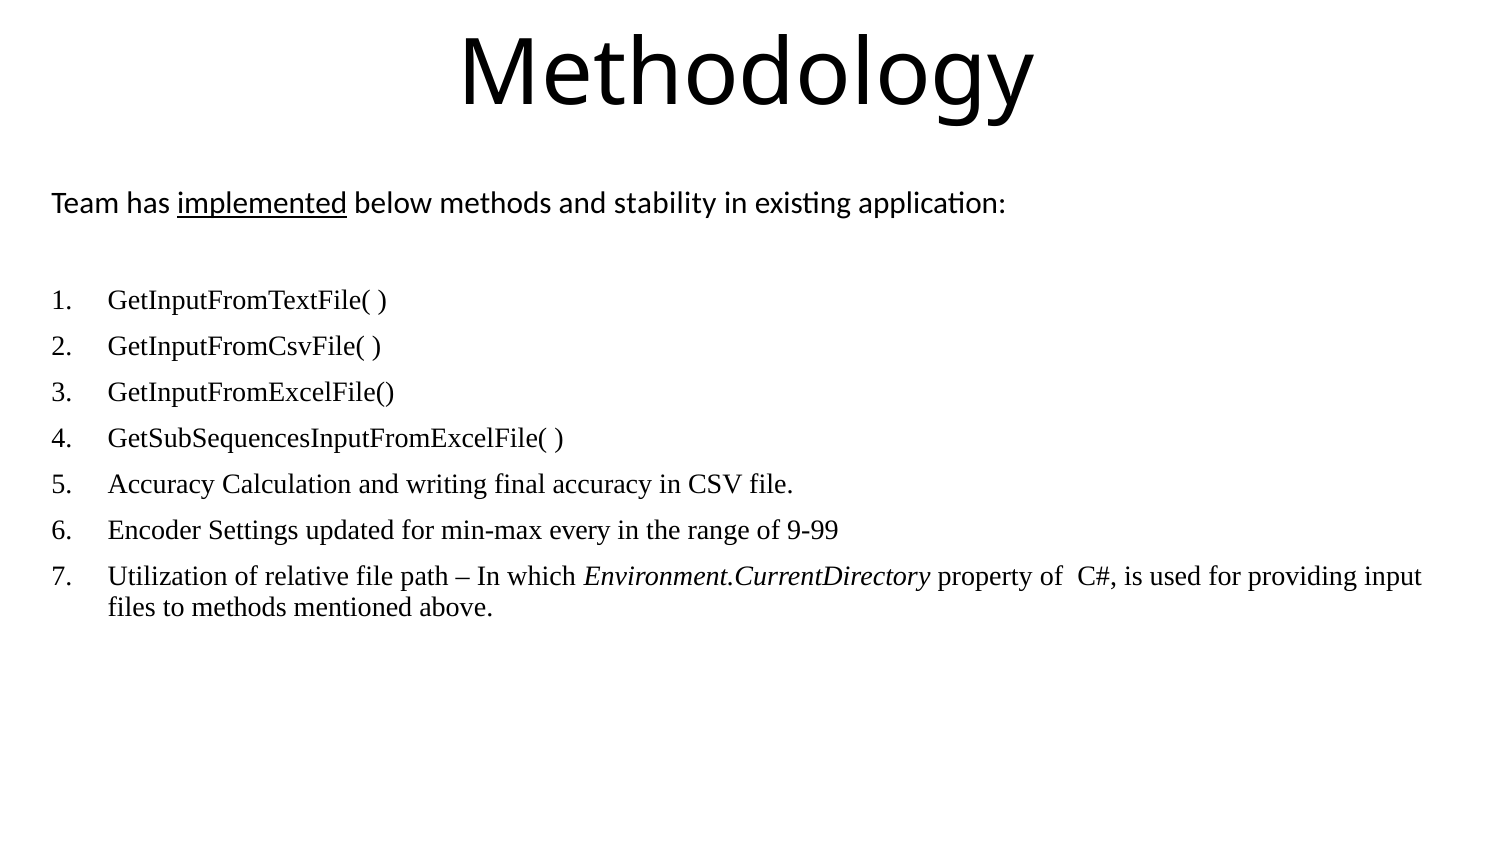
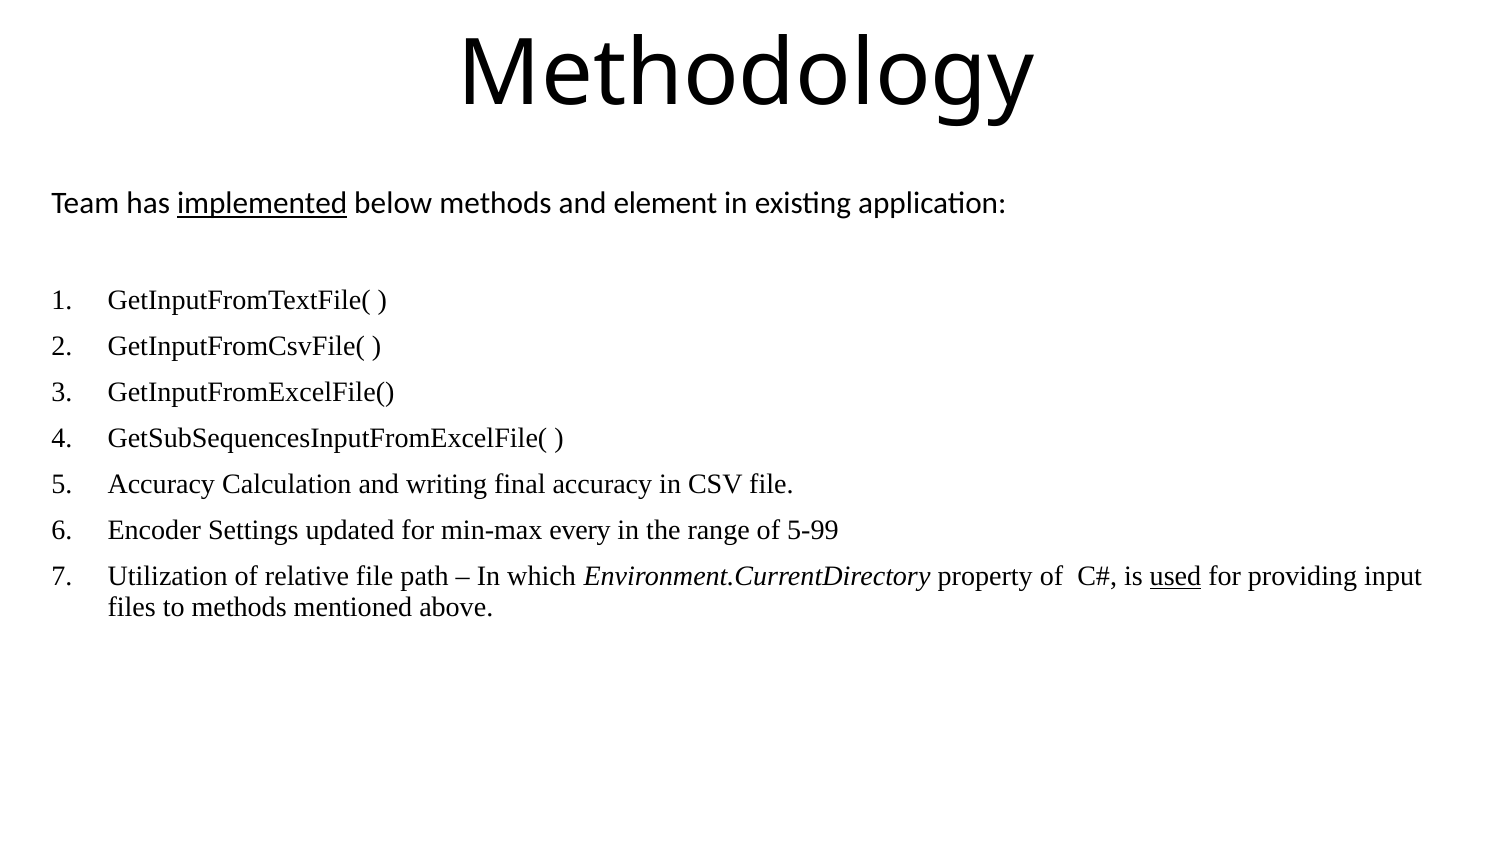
stability: stability -> element (665, 204)
9-99: 9-99 -> 5-99 (813, 531)
used underline: none -> present (1175, 577)
